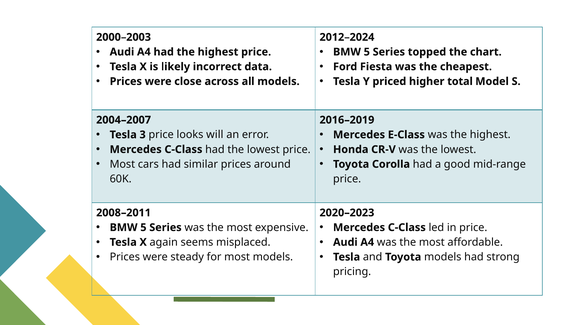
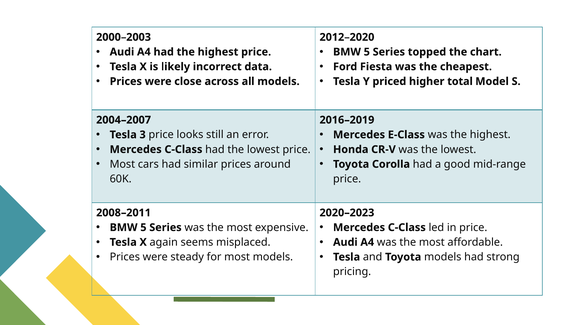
2012–2024: 2012–2024 -> 2012–2020 (347, 37)
will: will -> still (215, 135)
